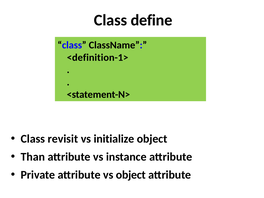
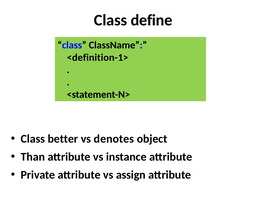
revisit: revisit -> better (63, 139)
initialize: initialize -> denotes (114, 139)
vs object: object -> assign (131, 175)
